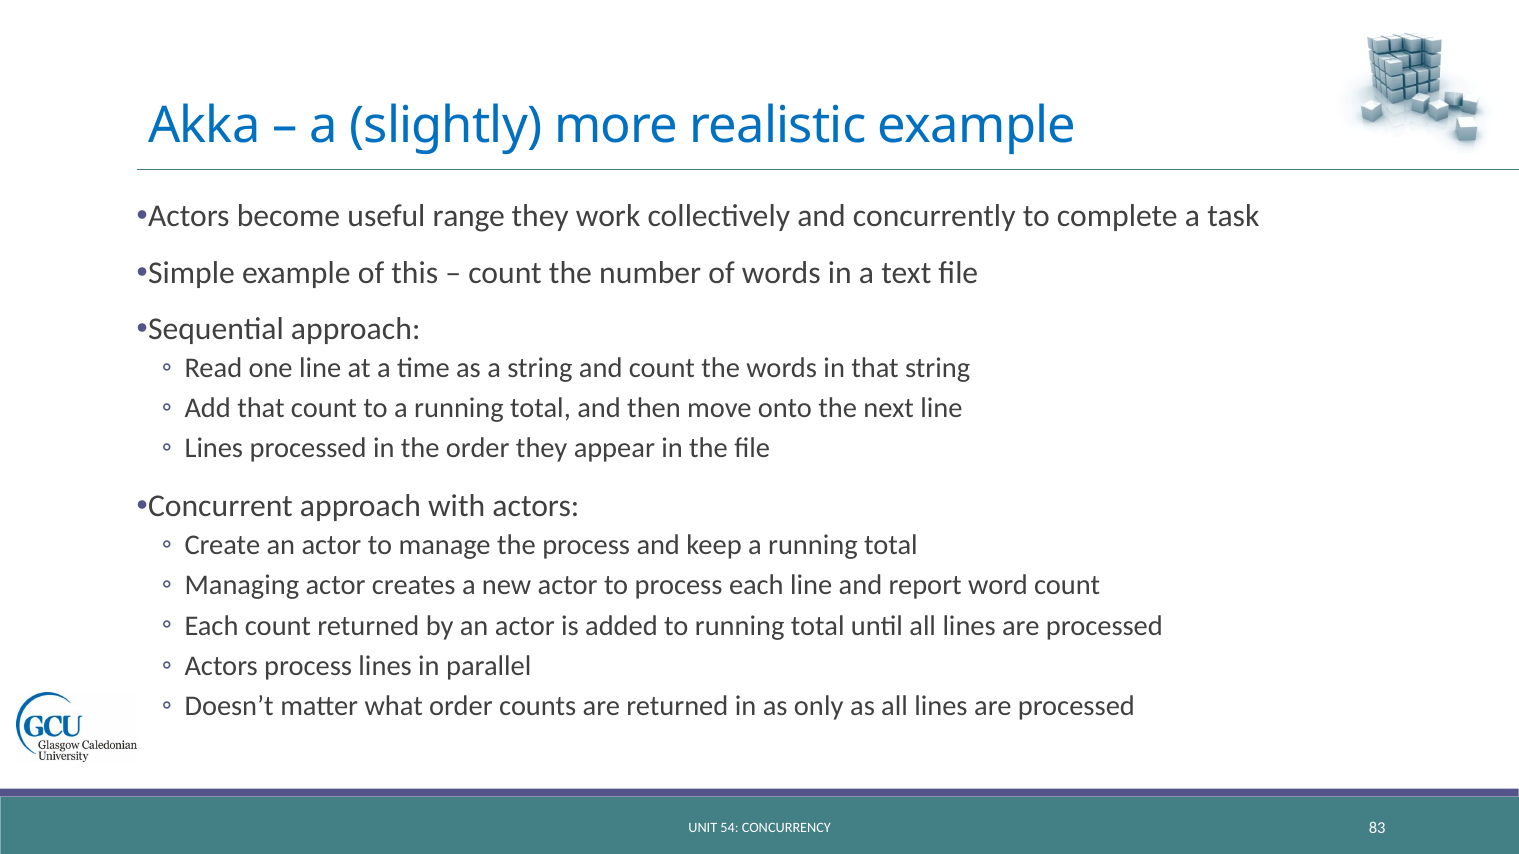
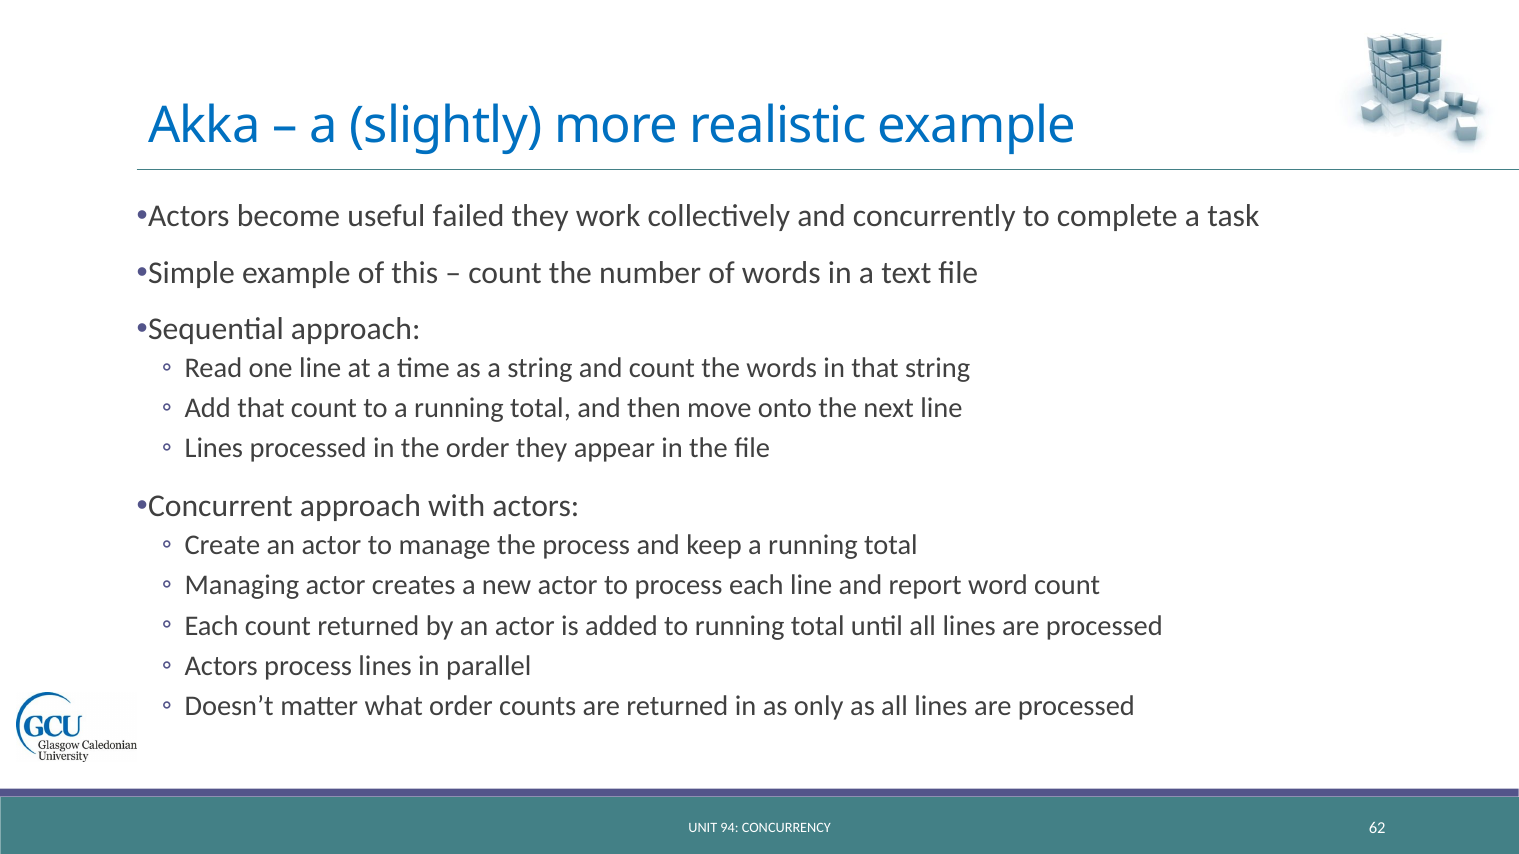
range: range -> failed (469, 217)
54: 54 -> 94 (730, 828)
83: 83 -> 62 (1377, 829)
